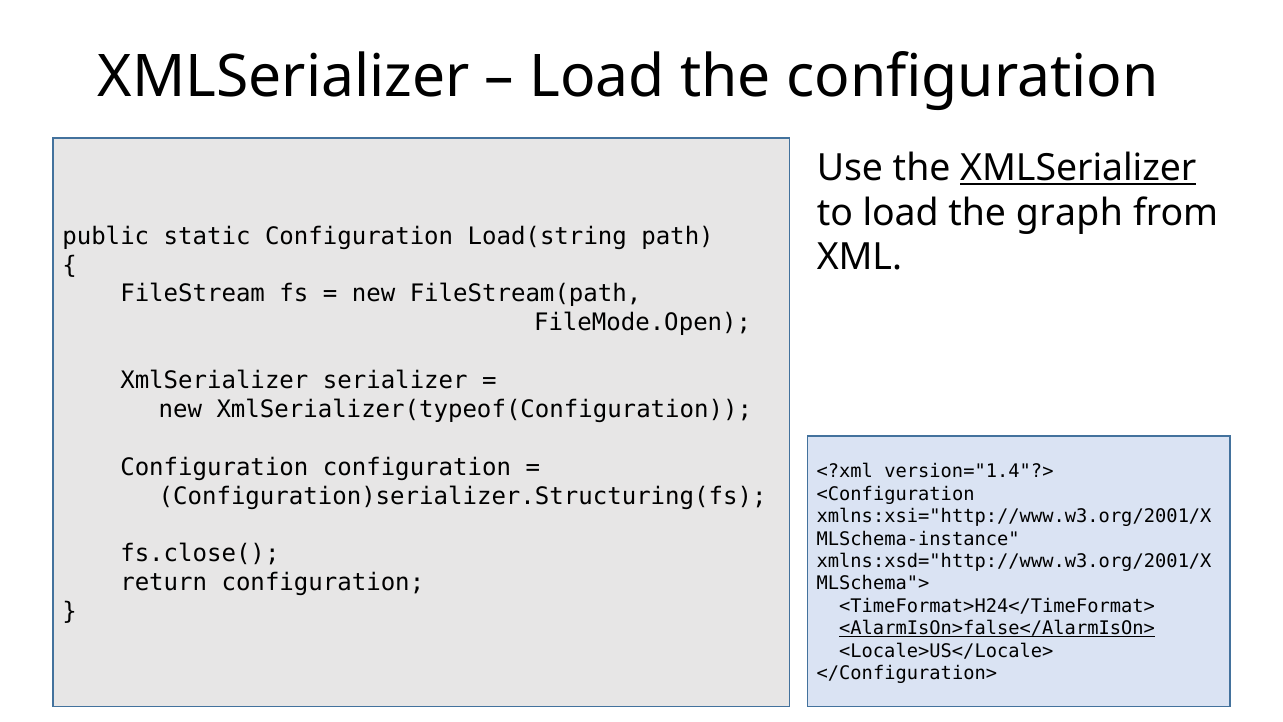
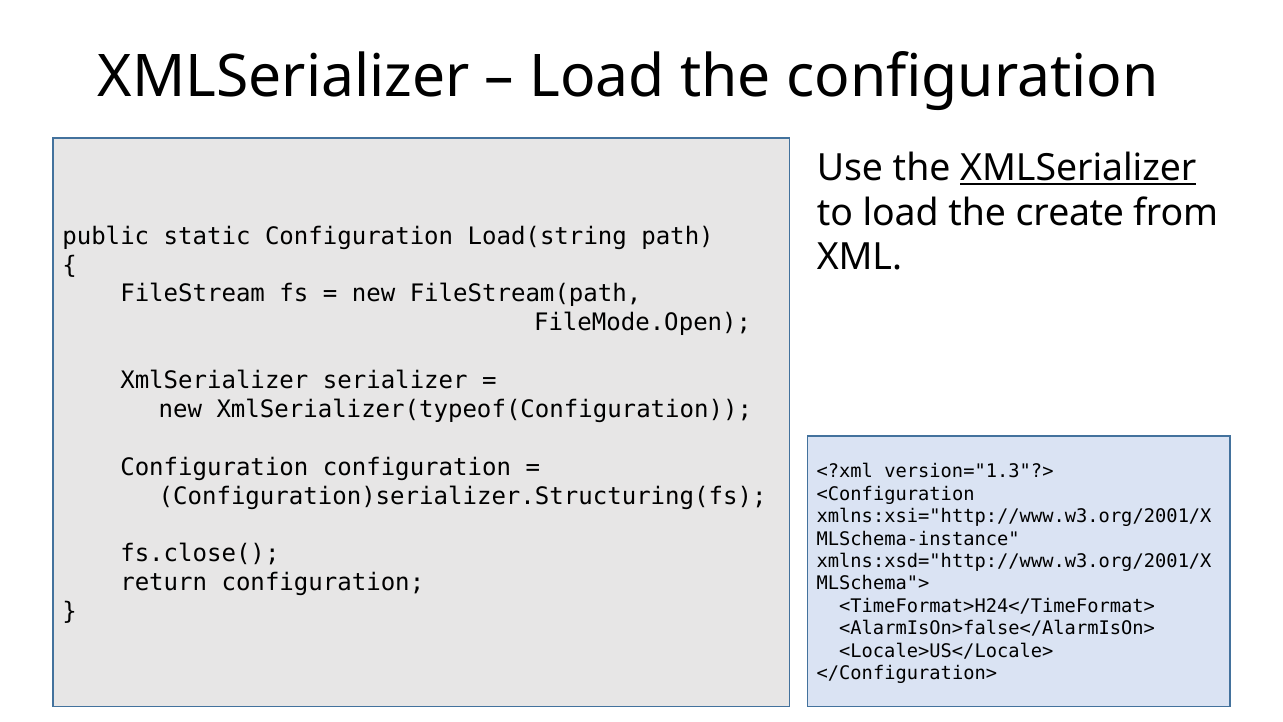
graph: graph -> create (1070, 213)
version="1.4"?>: version="1.4"?> -> version="1.3"?> (969, 471)
<AlarmIsOn>false</AlarmIsOn> underline: present -> none (997, 628)
